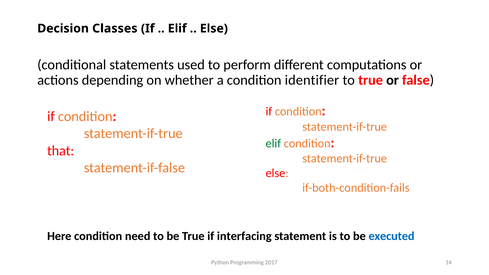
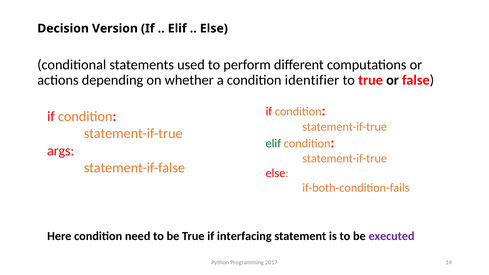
Classes: Classes -> Version (115, 28)
that: that -> args (61, 151)
executed colour: blue -> purple (391, 236)
